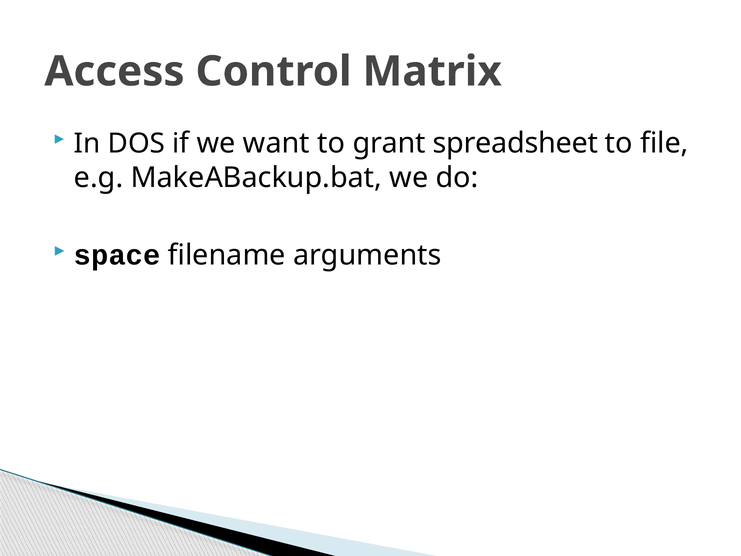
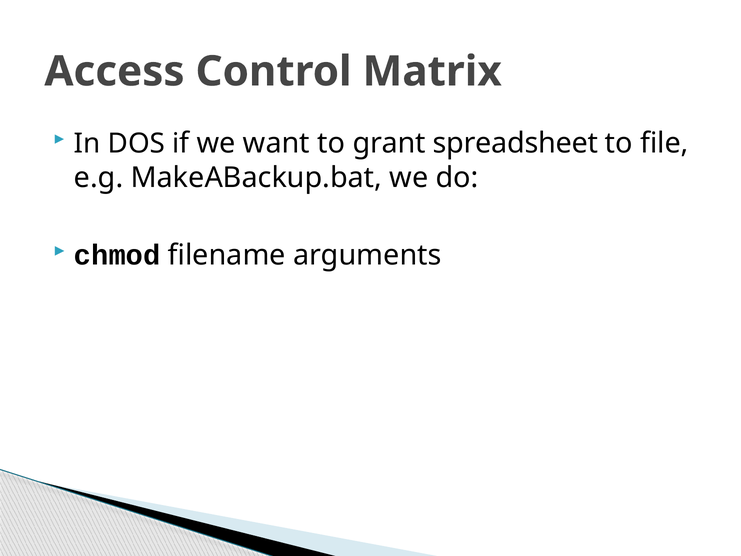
space: space -> chmod (117, 255)
